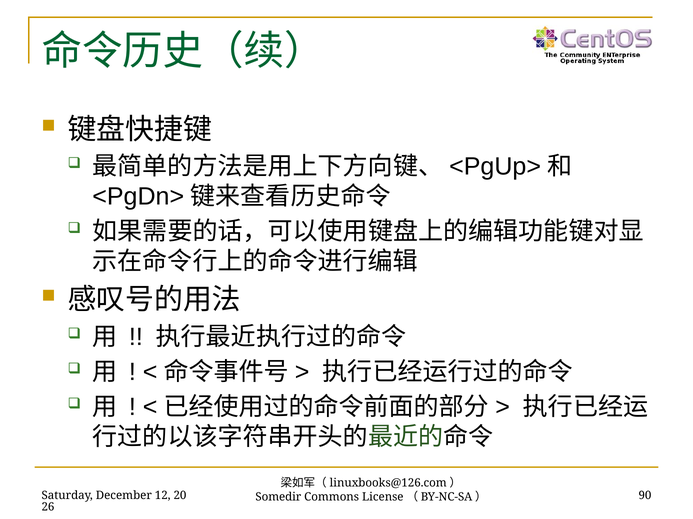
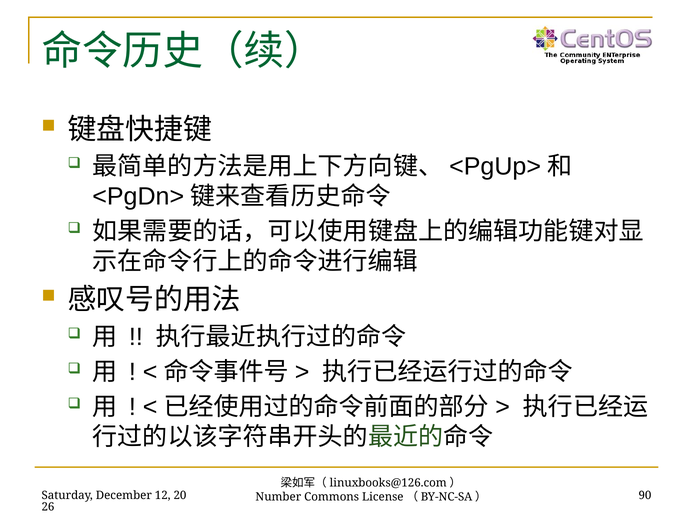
Somedir: Somedir -> Number (278, 498)
